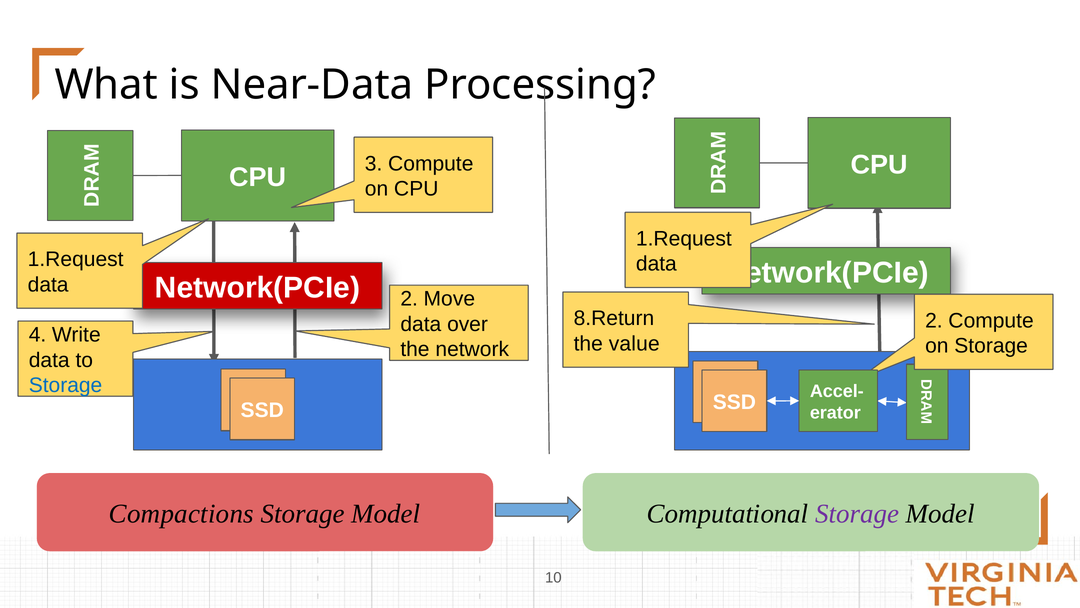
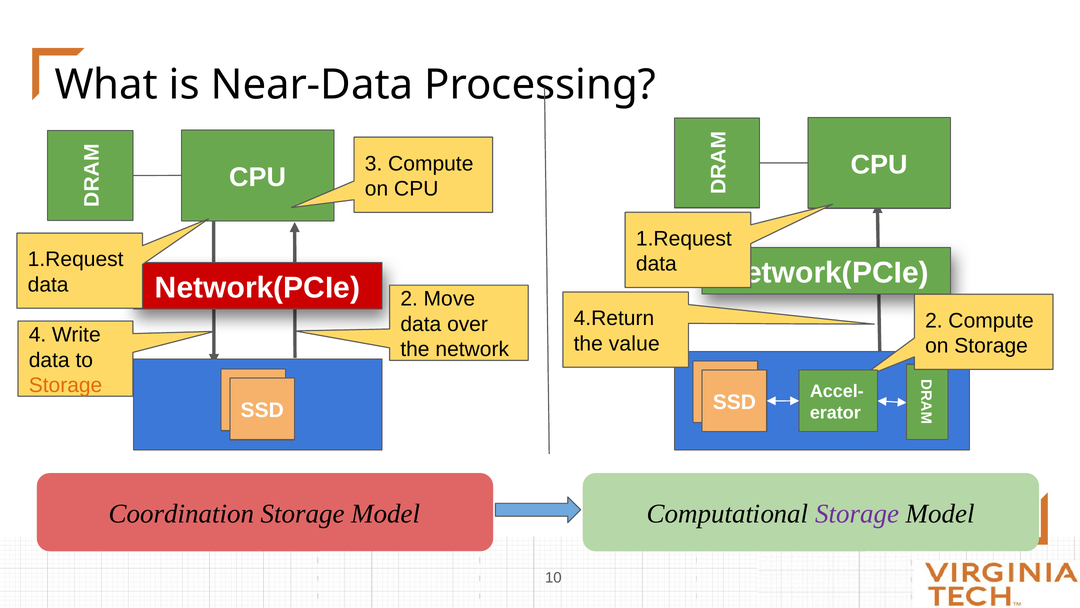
8.Return: 8.Return -> 4.Return (614, 318)
Storage colour: blue -> orange (66, 385)
Compactions: Compactions -> Coordination (182, 514)
